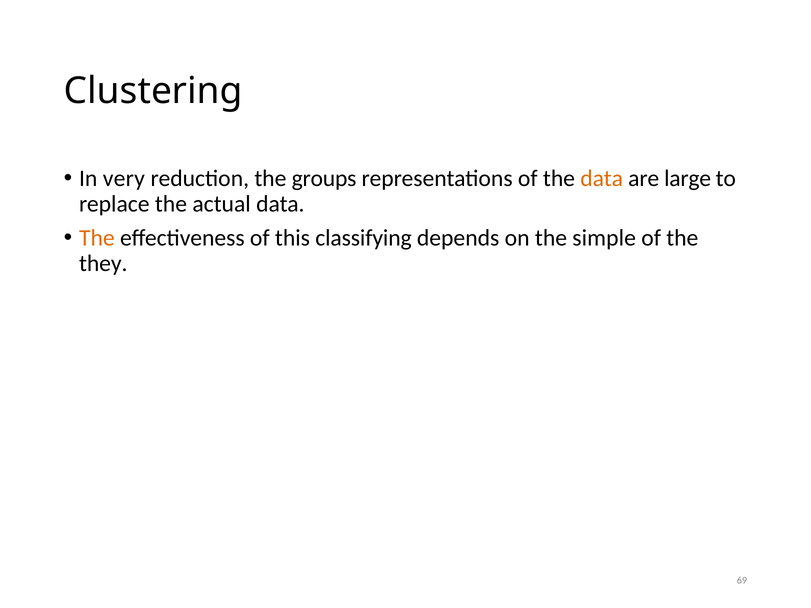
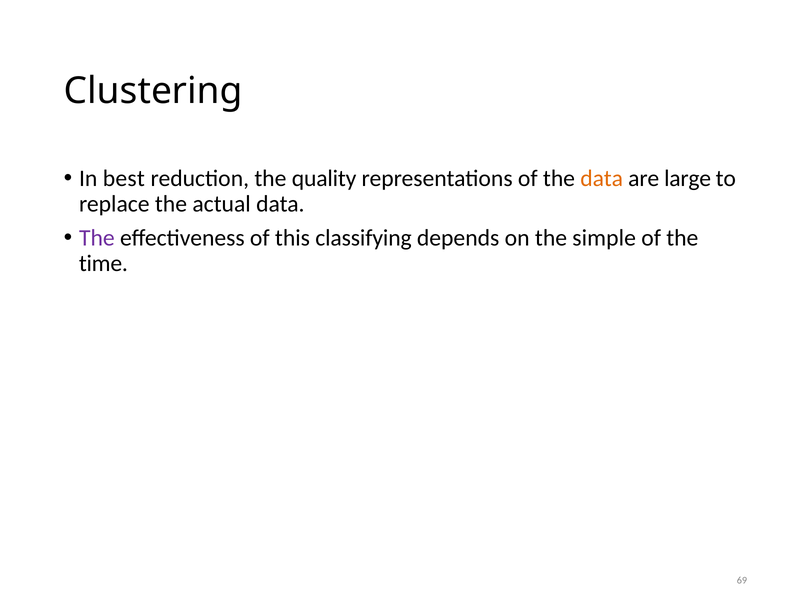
very: very -> best (124, 179)
groups: groups -> quality (324, 179)
The colour: orange -> purple (97, 238)
they: they -> time (103, 264)
